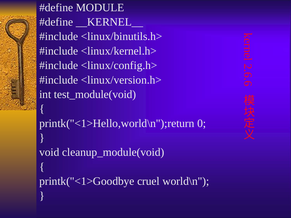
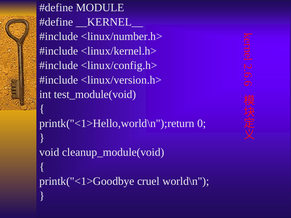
<linux/binutils.h>: <linux/binutils.h> -> <linux/number.h> (122, 36)
